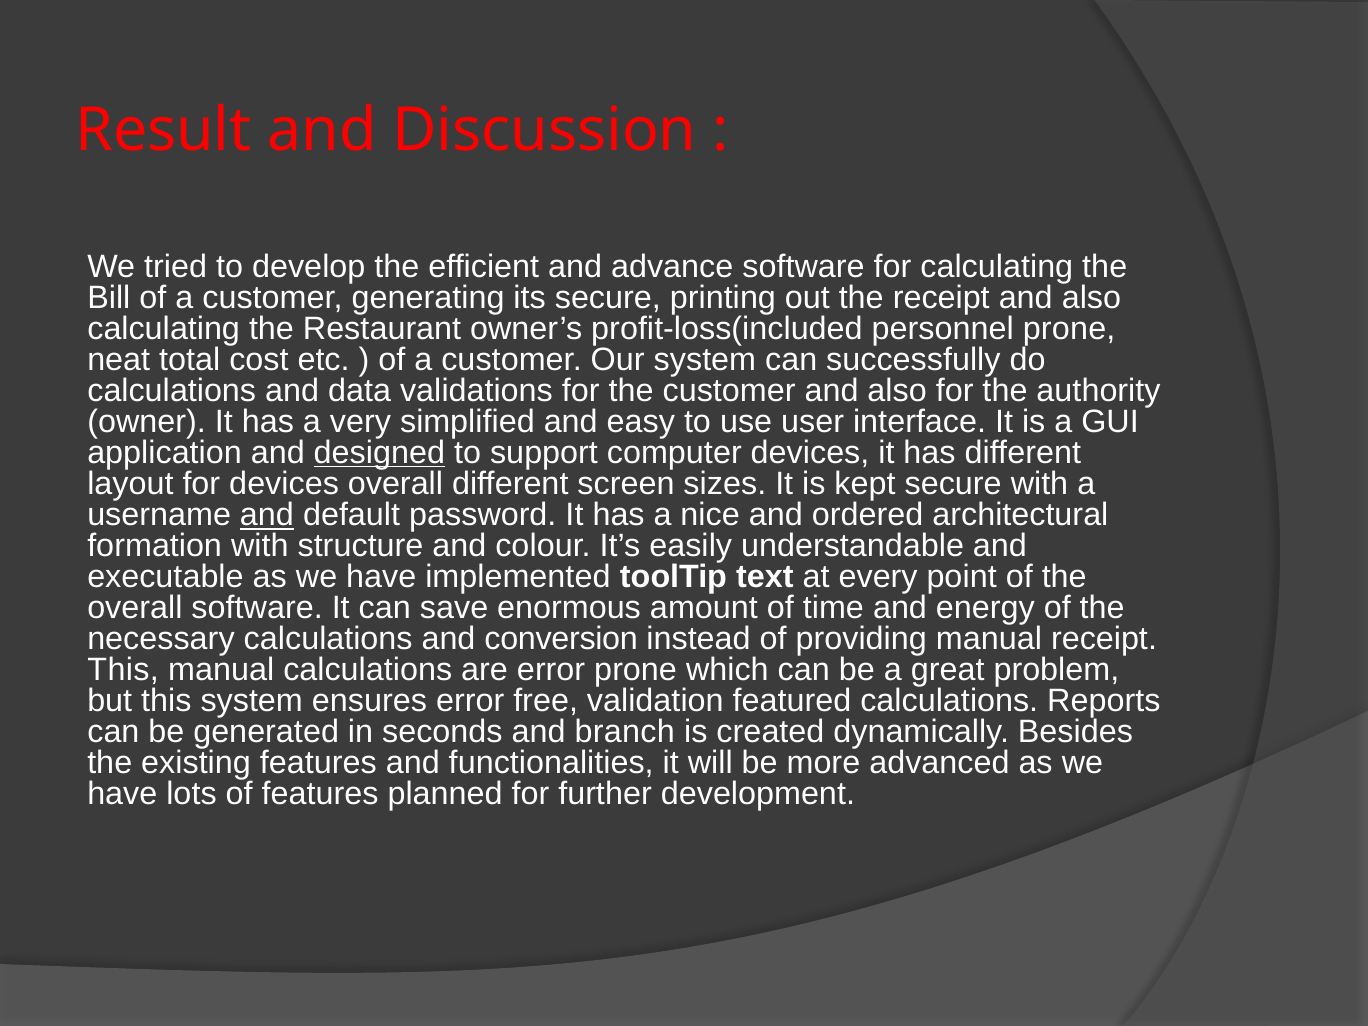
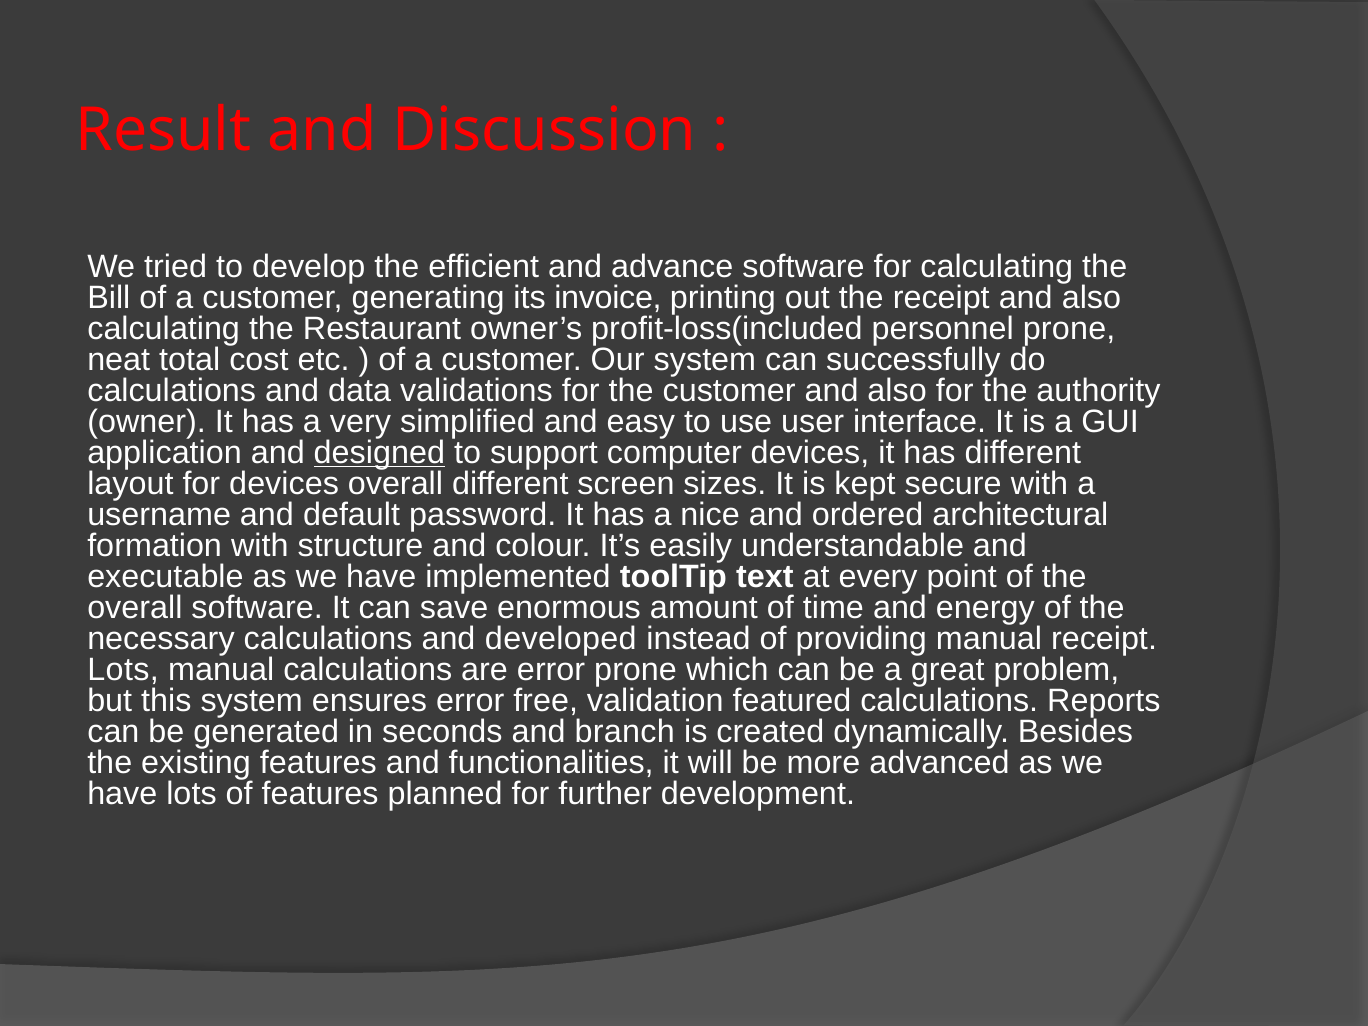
its secure: secure -> invoice (608, 298)
and underline: present -> none (267, 515)
conversion: conversion -> developed (561, 639)
This: This -> Lots (123, 670)
